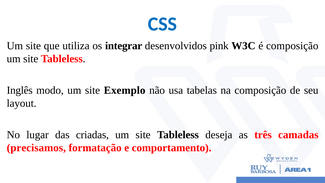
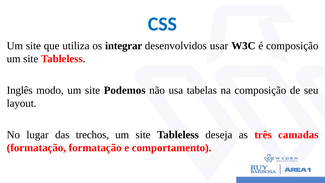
pink: pink -> usar (219, 46)
Exemplo: Exemplo -> Podemos (125, 90)
criadas: criadas -> trechos (92, 135)
precisamos: precisamos -> formatação (36, 148)
